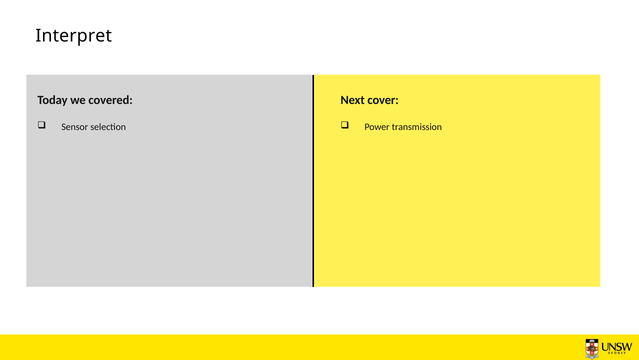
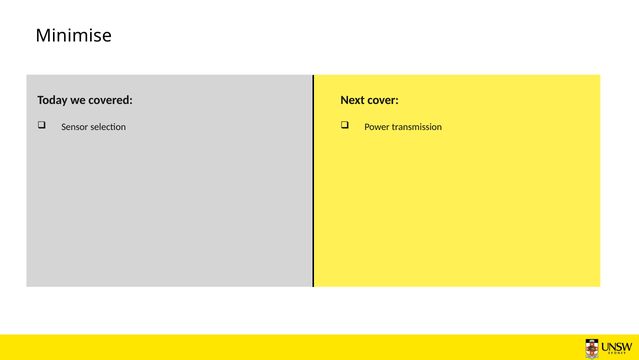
Interpret: Interpret -> Minimise (74, 36)
